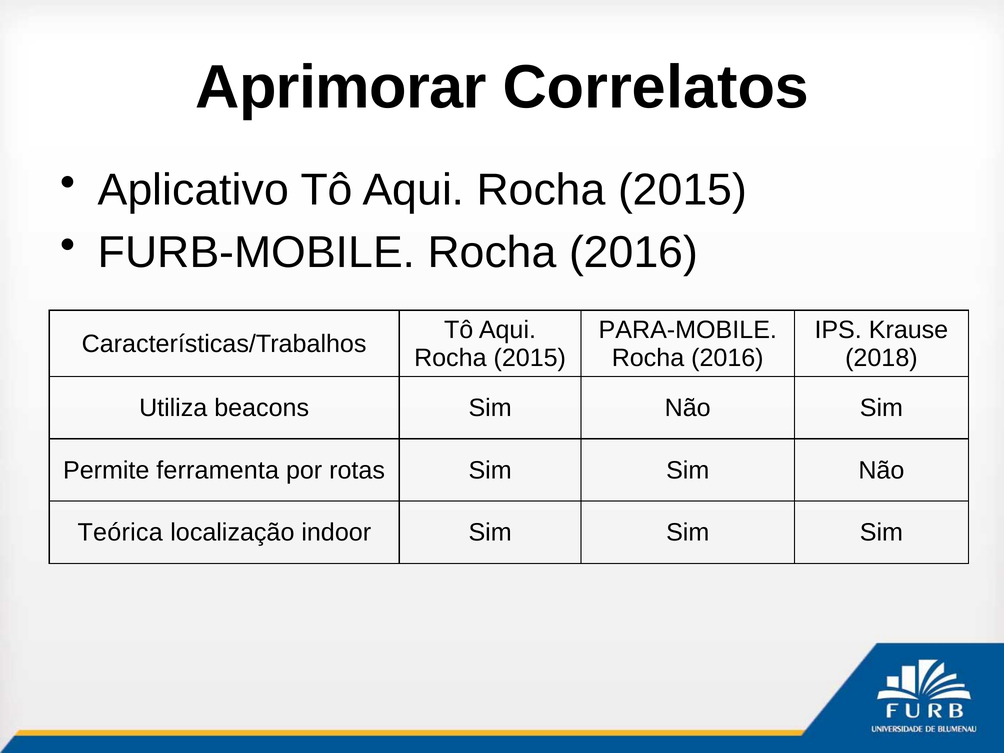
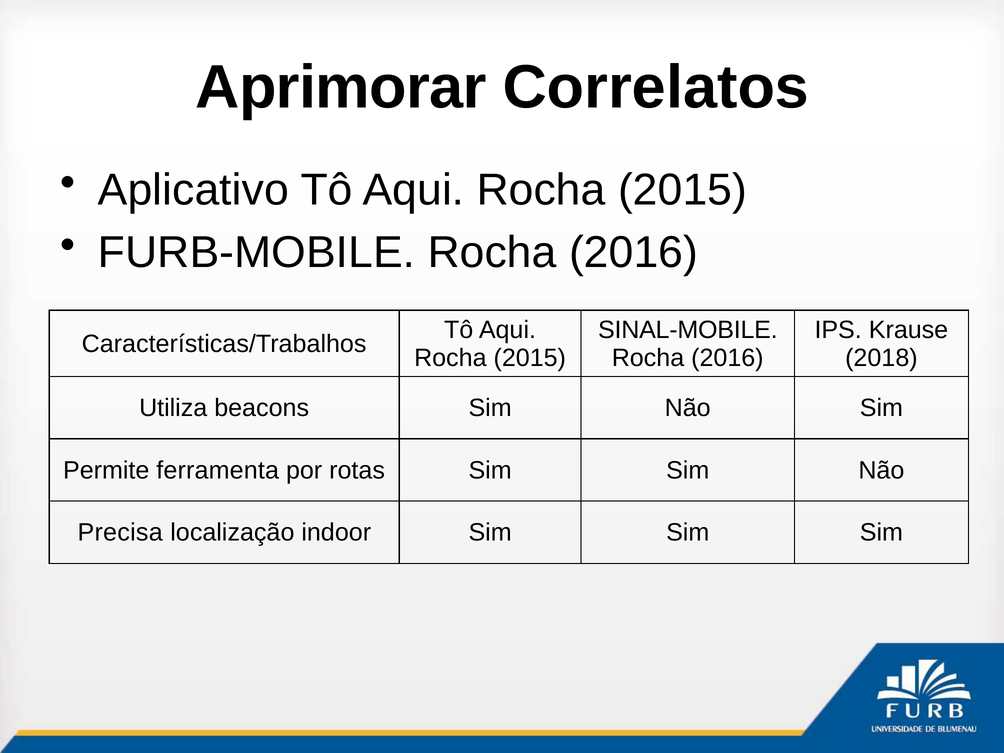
PARA-MOBILE: PARA-MOBILE -> SINAL-MOBILE (688, 330)
Teórica: Teórica -> Precisa (120, 533)
